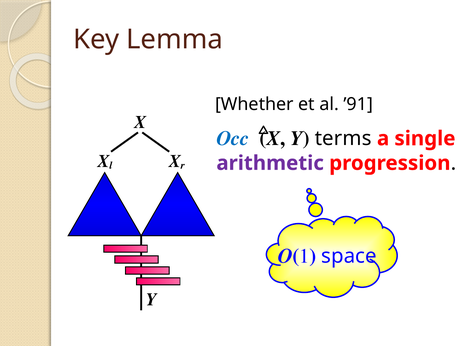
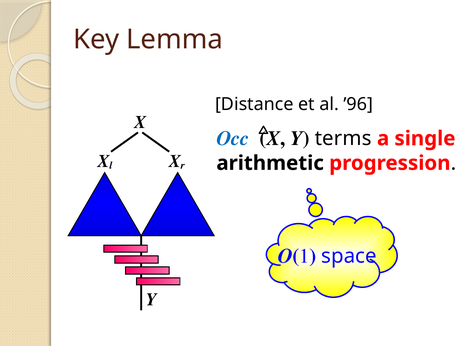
Whether: Whether -> Distance (254, 104)
’91: ’91 -> ’96 (358, 104)
arithmetic colour: purple -> black (270, 163)
